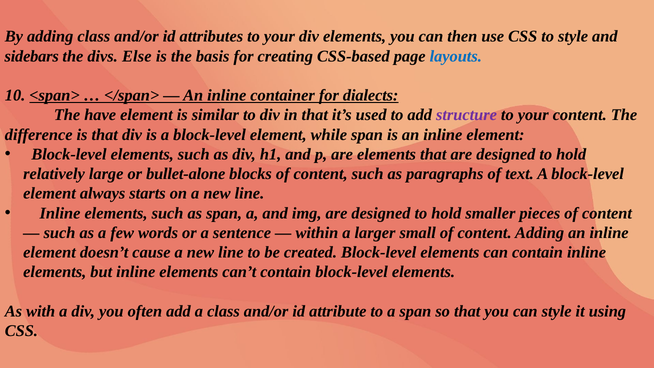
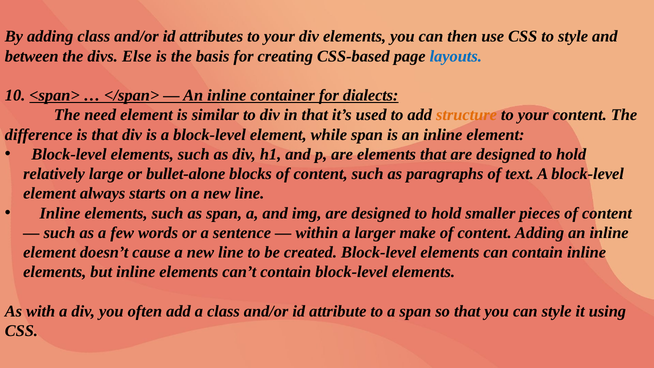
sidebars: sidebars -> between (32, 56)
have: have -> need (100, 115)
structure colour: purple -> orange (466, 115)
small: small -> make (418, 233)
